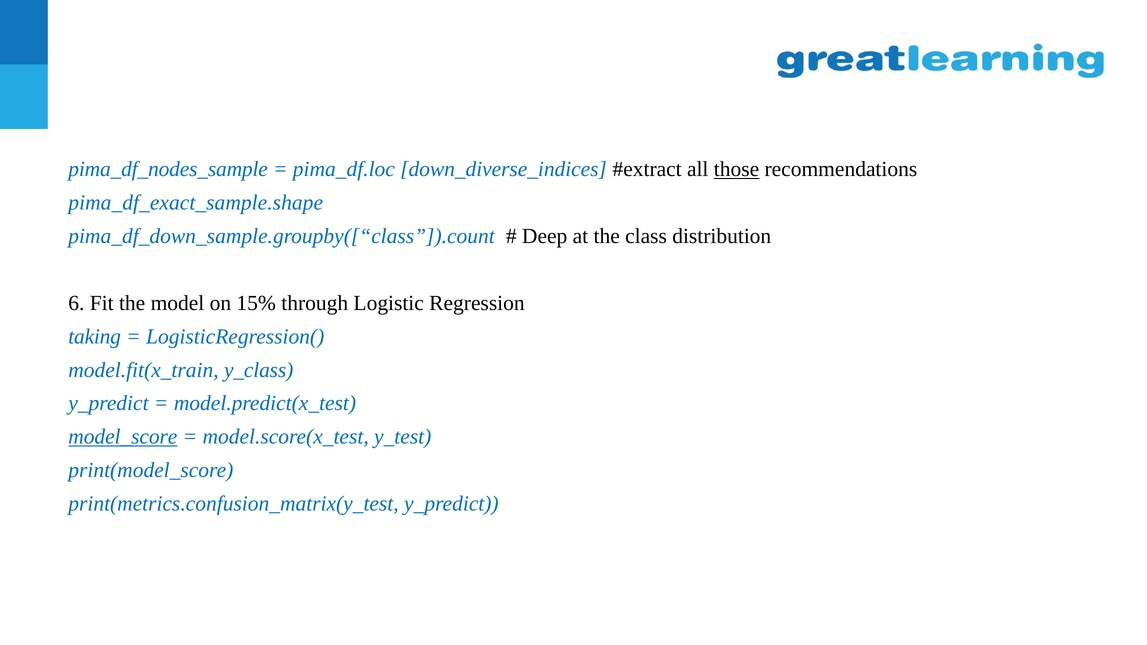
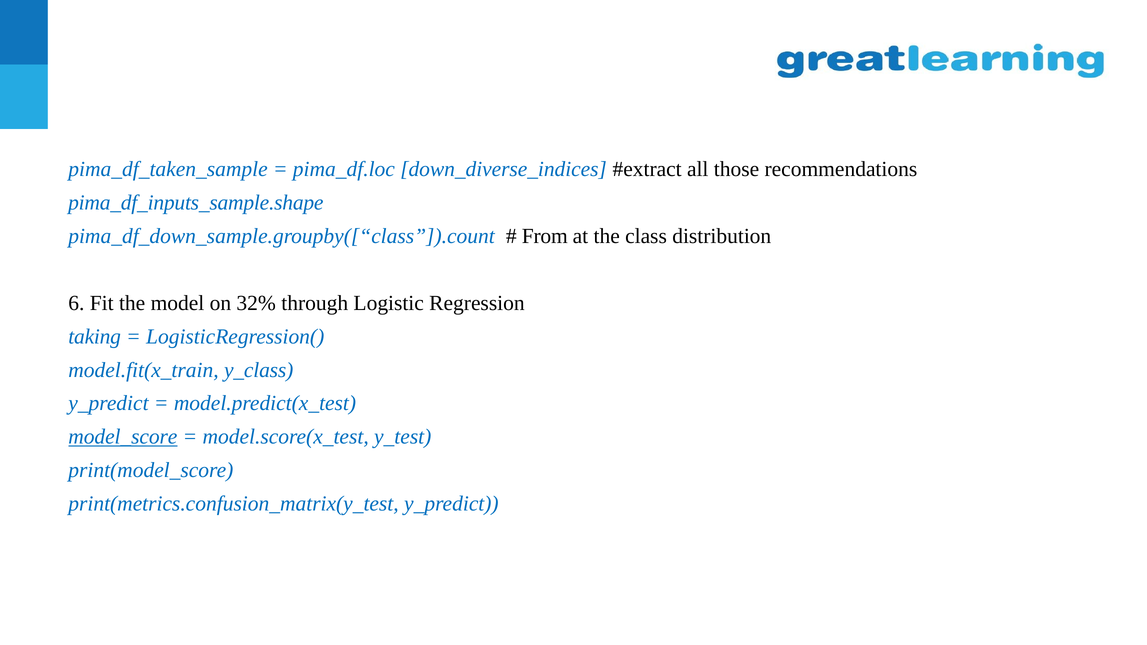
pima_df_nodes_sample: pima_df_nodes_sample -> pima_df_taken_sample (168, 169)
those underline: present -> none (737, 169)
pima_df_exact_sample.shape: pima_df_exact_sample.shape -> pima_df_inputs_sample.shape (196, 203)
Deep: Deep -> From (545, 236)
15%: 15% -> 32% (256, 303)
